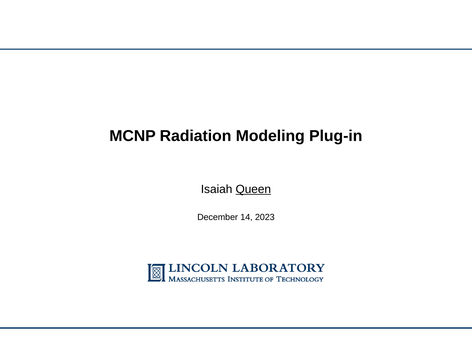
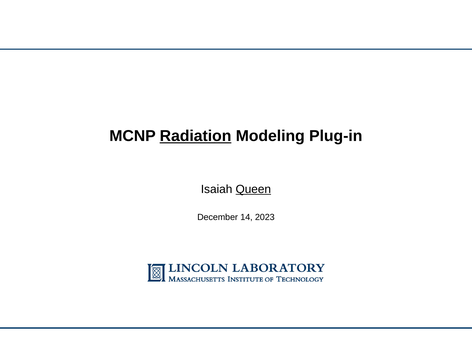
Radiation underline: none -> present (196, 136)
